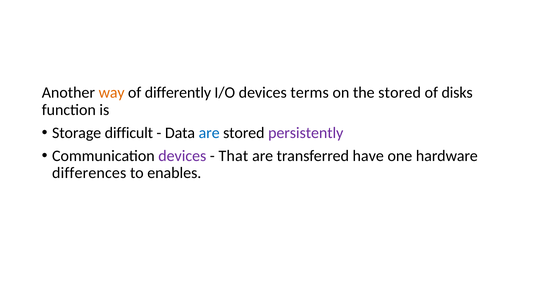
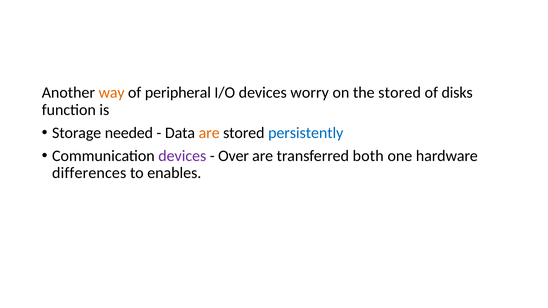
differently: differently -> peripheral (178, 93)
terms: terms -> worry (310, 93)
difficult: difficult -> needed (129, 133)
are colour: blue -> orange (209, 133)
persistently colour: purple -> blue (306, 133)
That: That -> Over (234, 156)
have: have -> both (368, 156)
